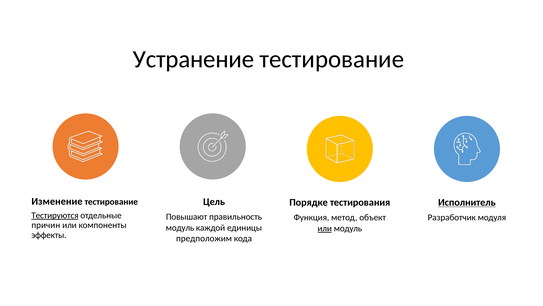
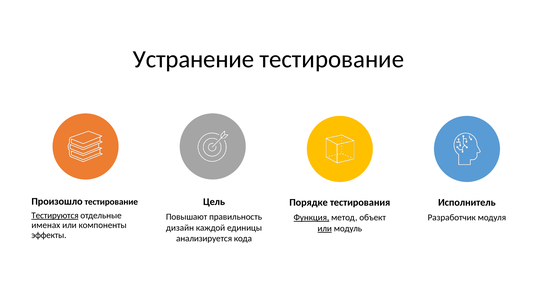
Изменение: Изменение -> Произошло (57, 201)
Исполнитель underline: present -> none (467, 202)
Функция underline: none -> present (311, 217)
причин: причин -> именах (46, 225)
модуль: модуль -> дизайн (180, 227)
предположим: предположим -> анализируется (204, 238)
